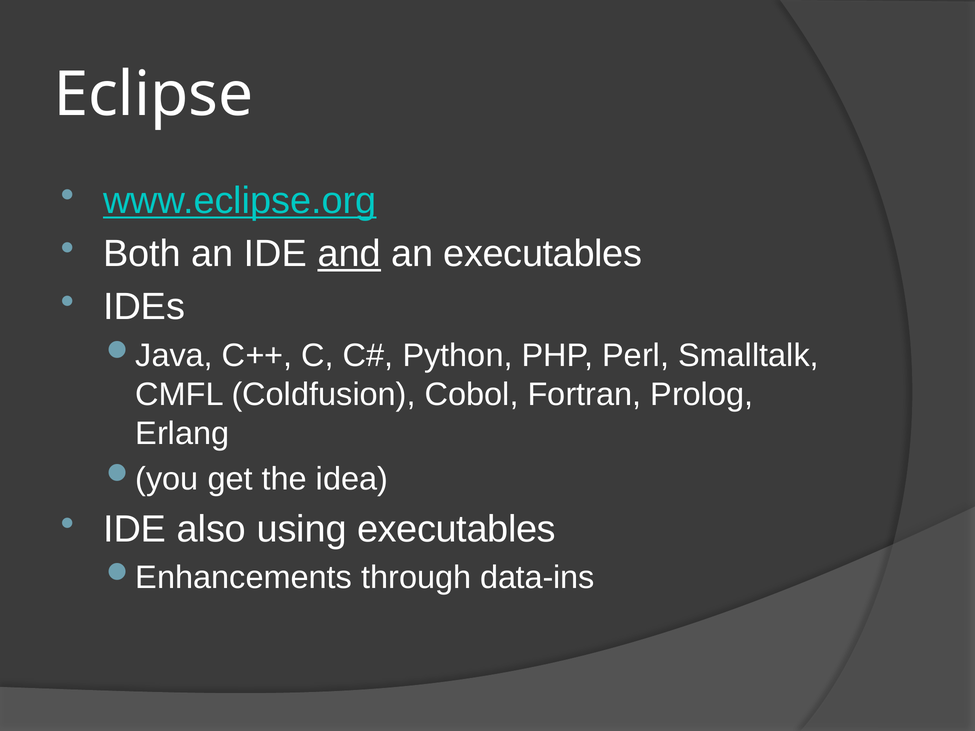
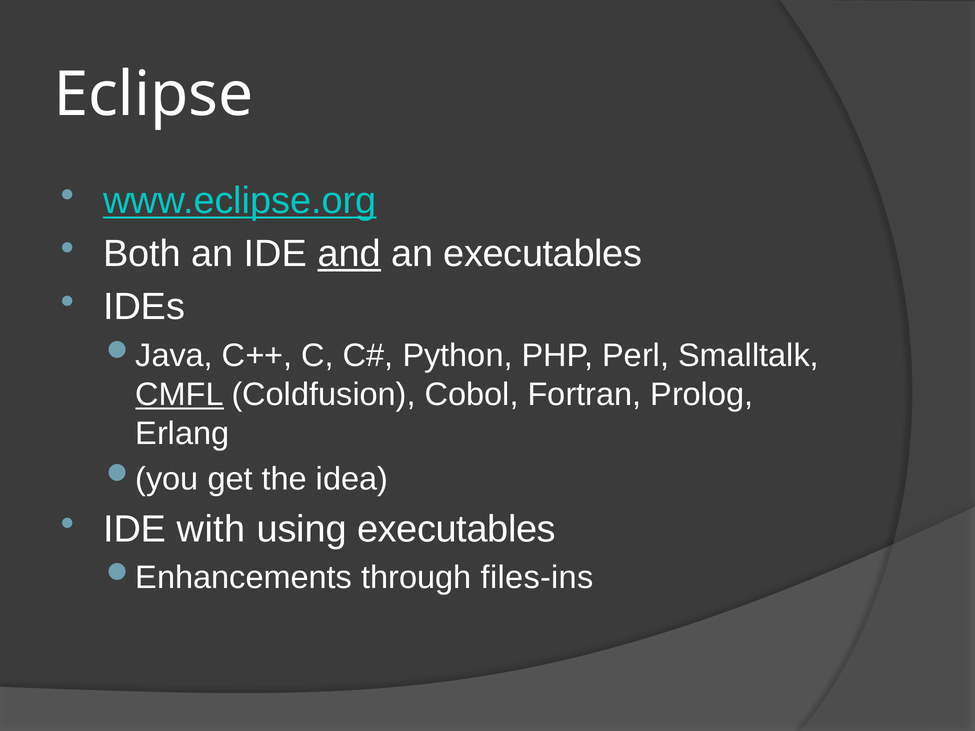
CMFL underline: none -> present (180, 394)
also: also -> with (211, 529)
data-ins: data-ins -> files-ins (537, 578)
